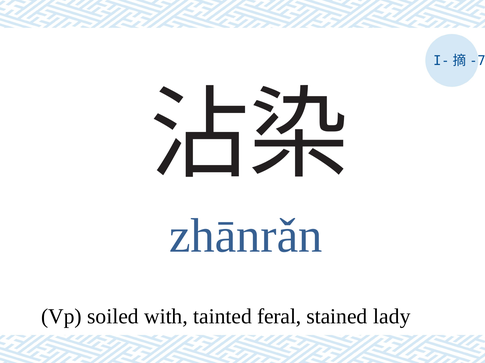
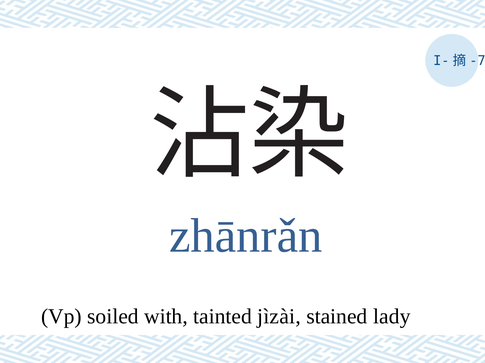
feral: feral -> jìzài (279, 317)
